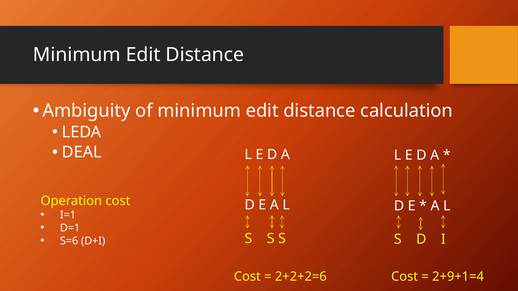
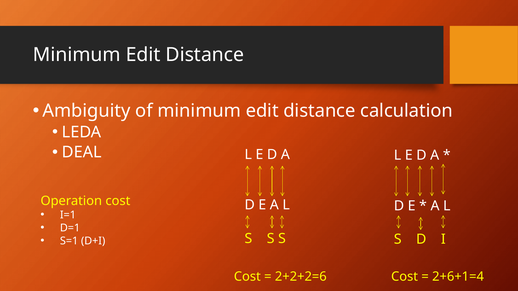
S=6: S=6 -> S=1 (69, 241)
2+9+1=4: 2+9+1=4 -> 2+6+1=4 (458, 277)
